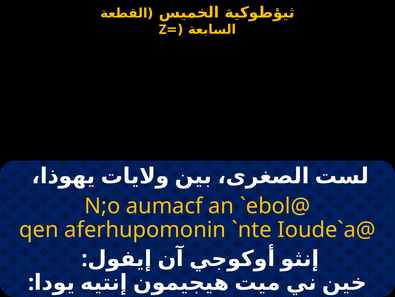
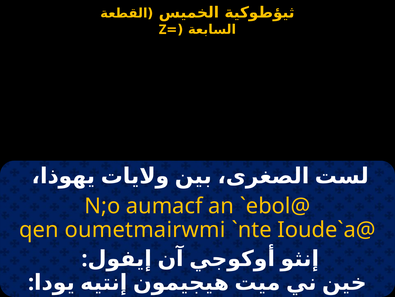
aferhupomonin: aferhupomonin -> oumetmairwmi (145, 229)
